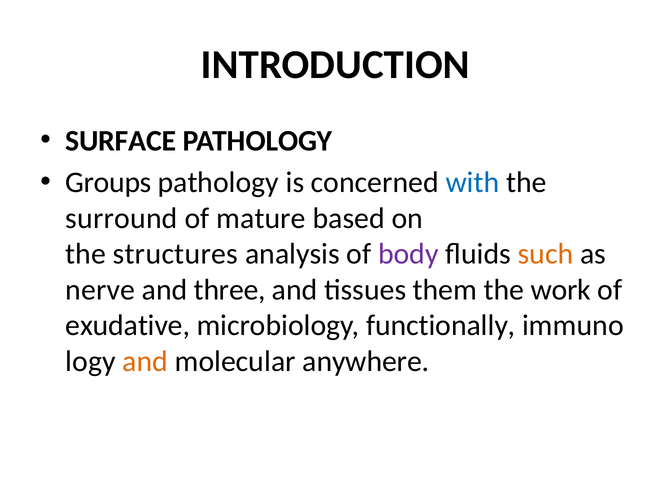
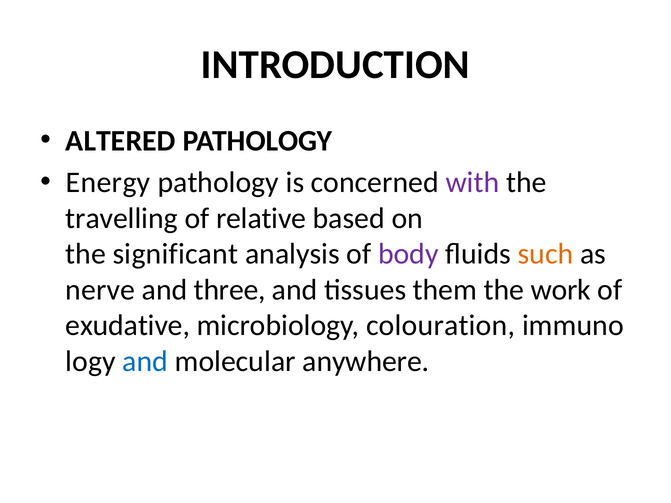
SURFACE: SURFACE -> ALTERED (121, 141)
Groups: Groups -> Energy (108, 183)
with colour: blue -> purple (472, 183)
surround: surround -> travelling (122, 218)
mature: mature -> relative (261, 218)
structures: structures -> significant (175, 254)
functionally: functionally -> colouration (441, 326)
and colour: orange -> blue (145, 362)
